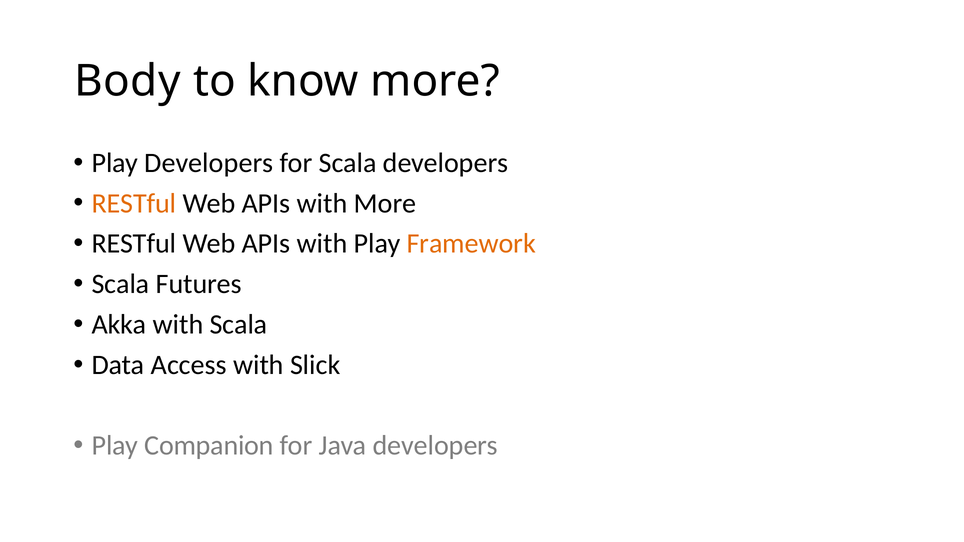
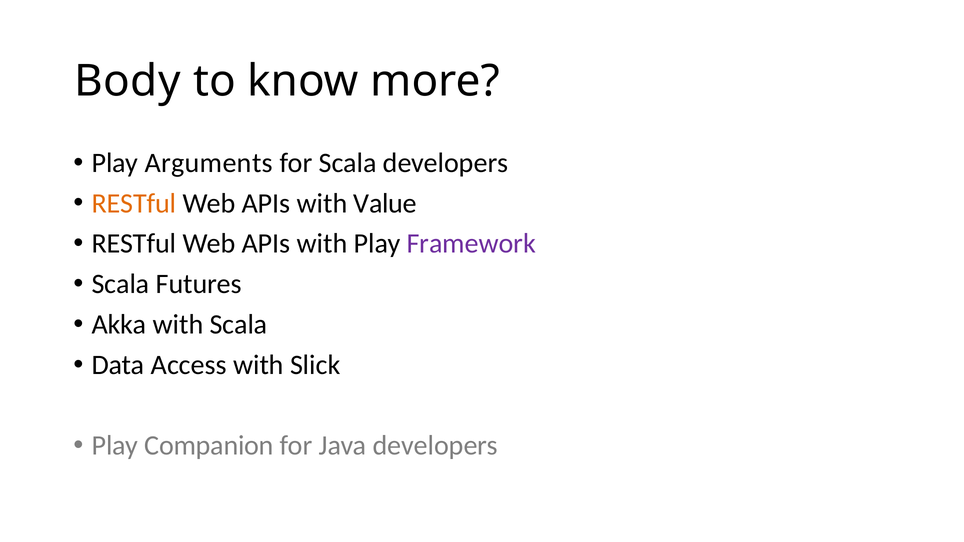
Play Developers: Developers -> Arguments (209, 163)
with More: More -> Value (385, 203)
Framework colour: orange -> purple (471, 244)
